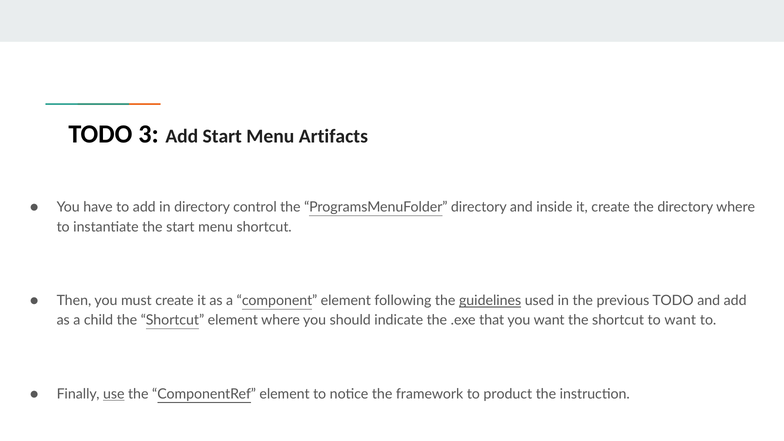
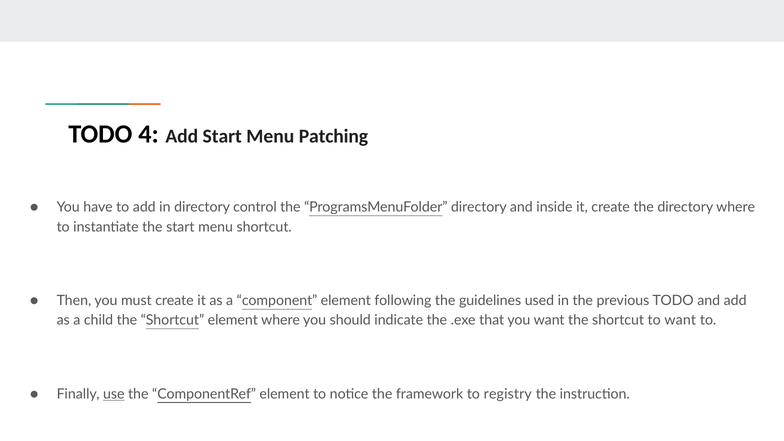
3: 3 -> 4 (149, 134)
Artifacts: Artifacts -> Patching (333, 136)
guidelines underline: present -> none (490, 301)
product: product -> registry (508, 394)
